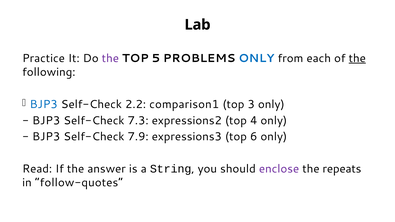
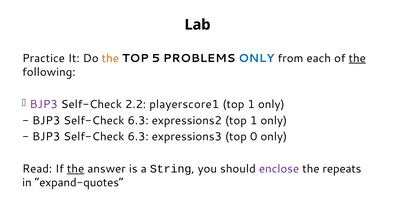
the colour: purple -> orange (110, 58)
BJP3 colour: blue -> purple (44, 104)
comparison1: comparison1 -> playerscore1 (184, 104)
3: 3 -> 1 (251, 104)
7.3: 7.3 -> 6.3 (138, 121)
expressions2 top 4: 4 -> 1 (254, 121)
7.9: 7.9 -> 6.3 (138, 137)
6: 6 -> 0 (254, 137)
the underline: none -> present (76, 169)
follow-quotes: follow-quotes -> expand-quotes (79, 183)
